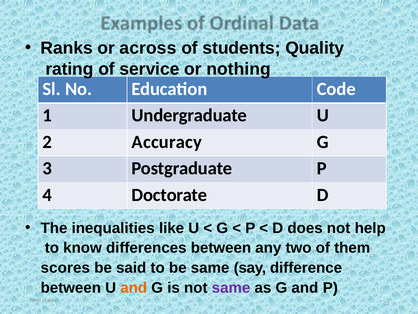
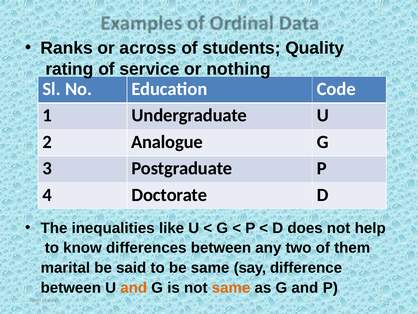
Accuracy: Accuracy -> Analogue (167, 142)
scores: scores -> marital (65, 267)
same colour: purple -> orange (231, 287)
